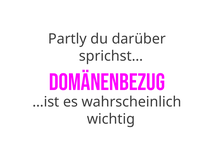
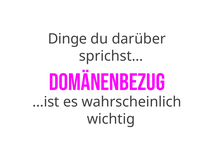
Partly: Partly -> Dinge (67, 39)
